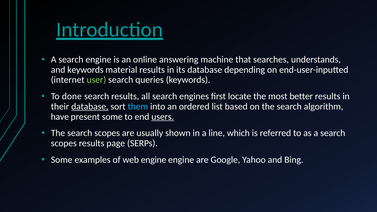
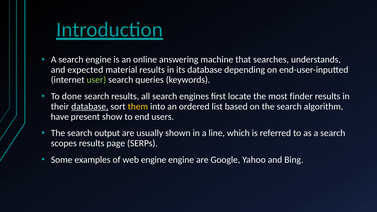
and keywords: keywords -> expected (85, 70)
better: better -> finder (301, 96)
them colour: light blue -> yellow (138, 107)
present some: some -> show (112, 117)
users underline: present -> none (163, 117)
The search scopes: scopes -> output (107, 133)
